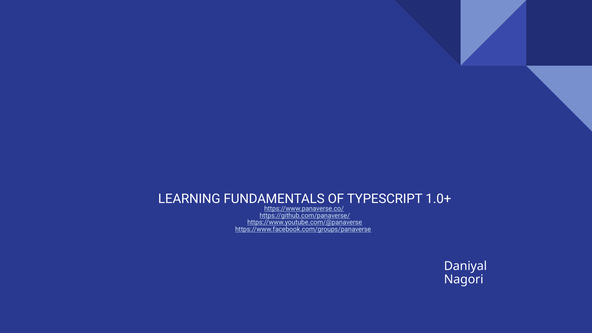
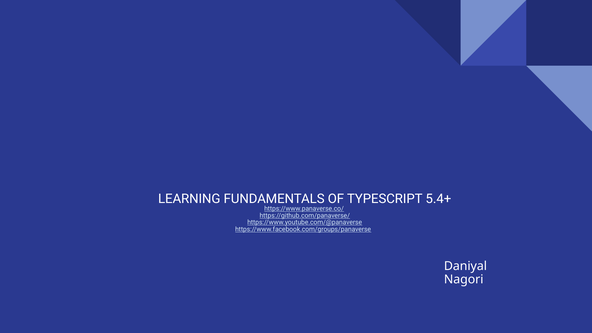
1.0+: 1.0+ -> 5.4+ (438, 199)
